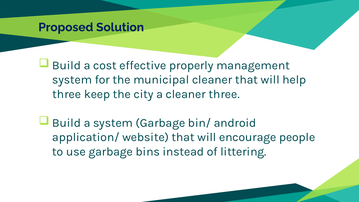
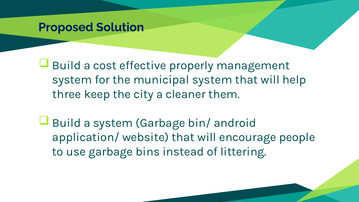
municipal cleaner: cleaner -> system (212, 80)
cleaner three: three -> them (224, 94)
